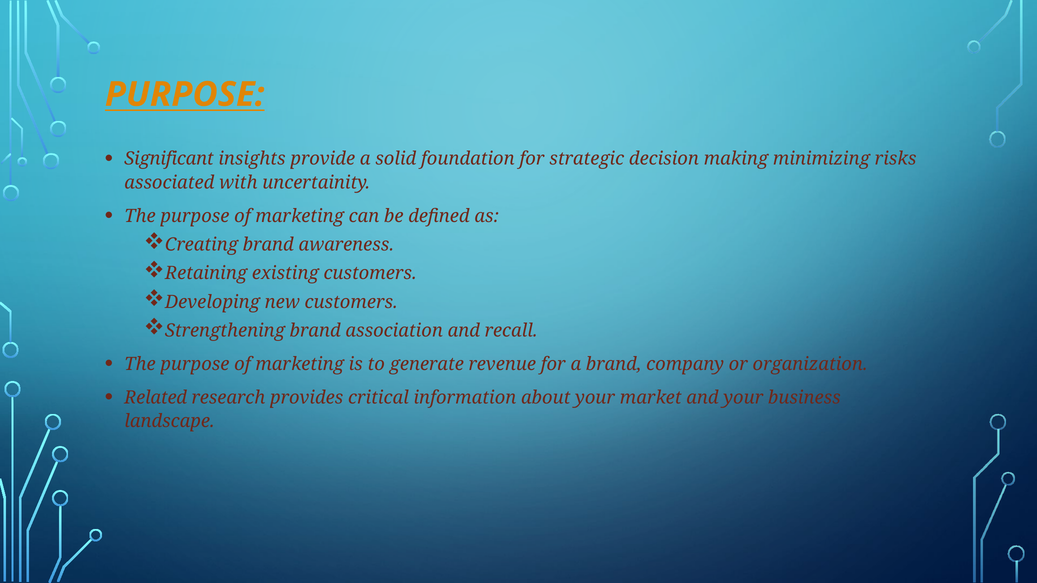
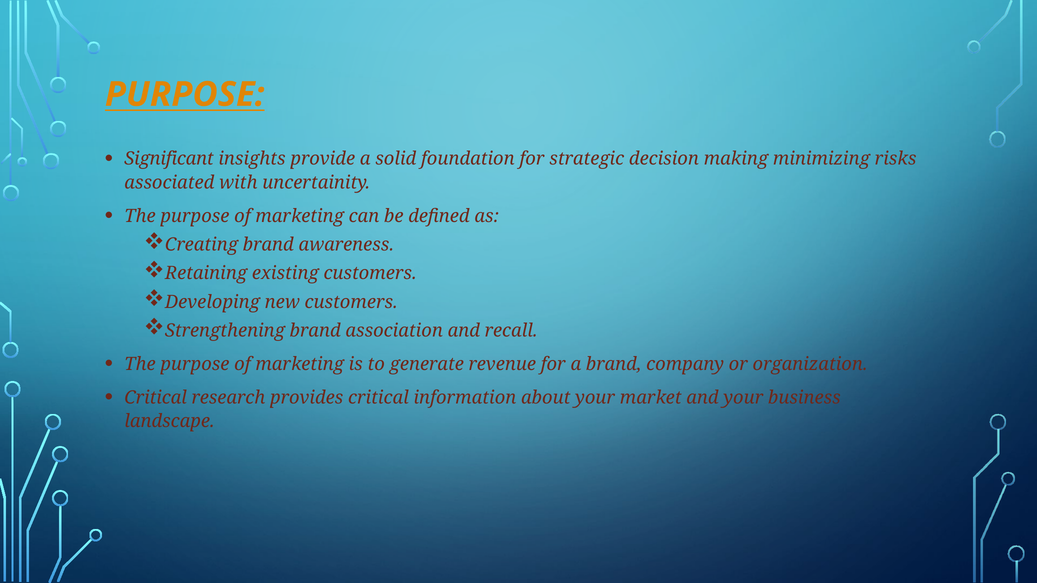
Related: Related -> Critical (156, 398)
